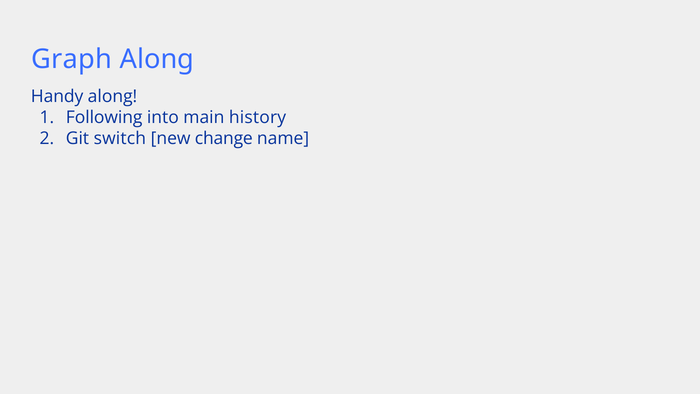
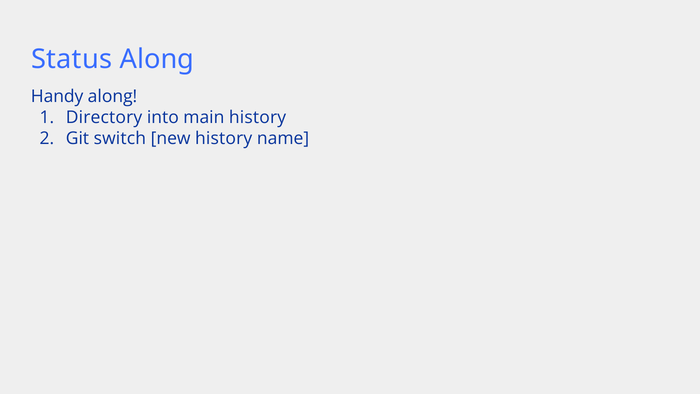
Graph: Graph -> Status (72, 59)
Following: Following -> Directory (104, 118)
new change: change -> history (224, 139)
